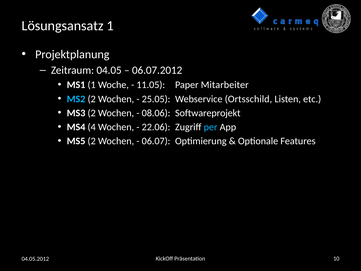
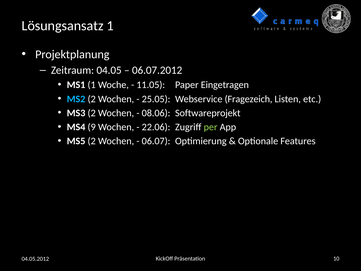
Mitarbeiter: Mitarbeiter -> Eingetragen (225, 85)
Ortsschild: Ortsschild -> Fragezeich (249, 99)
4: 4 -> 9 (92, 127)
per colour: light blue -> light green (211, 127)
